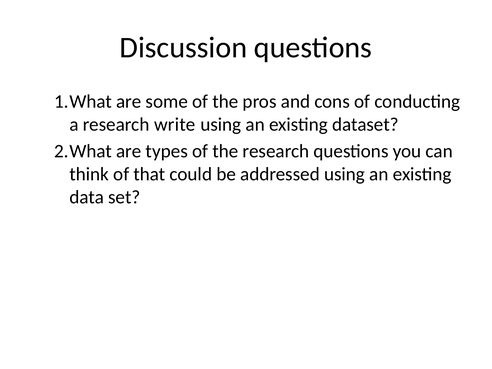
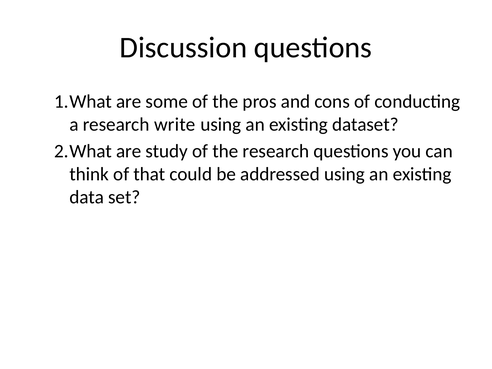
types: types -> study (167, 151)
